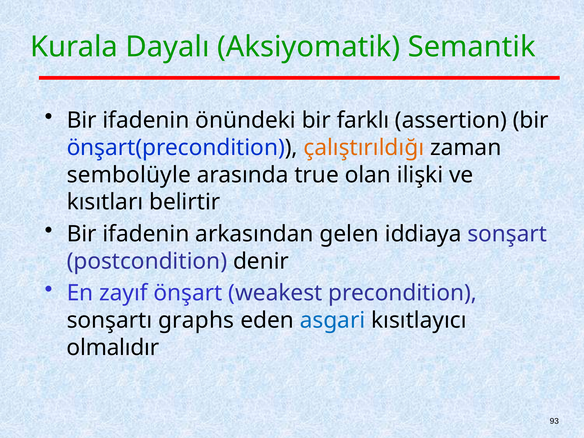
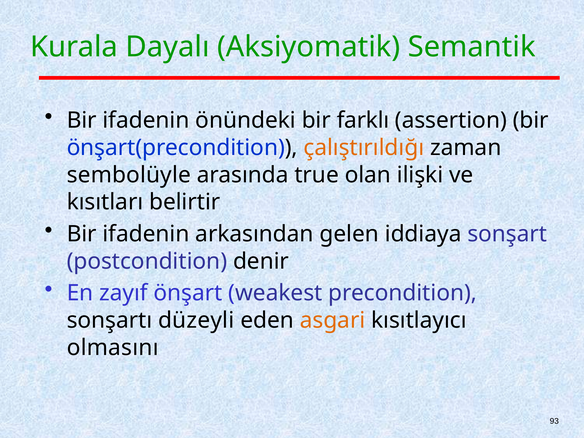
graphs: graphs -> düzeyli (196, 320)
asgari colour: blue -> orange (333, 320)
olmalıdır: olmalıdır -> olmasını (113, 348)
